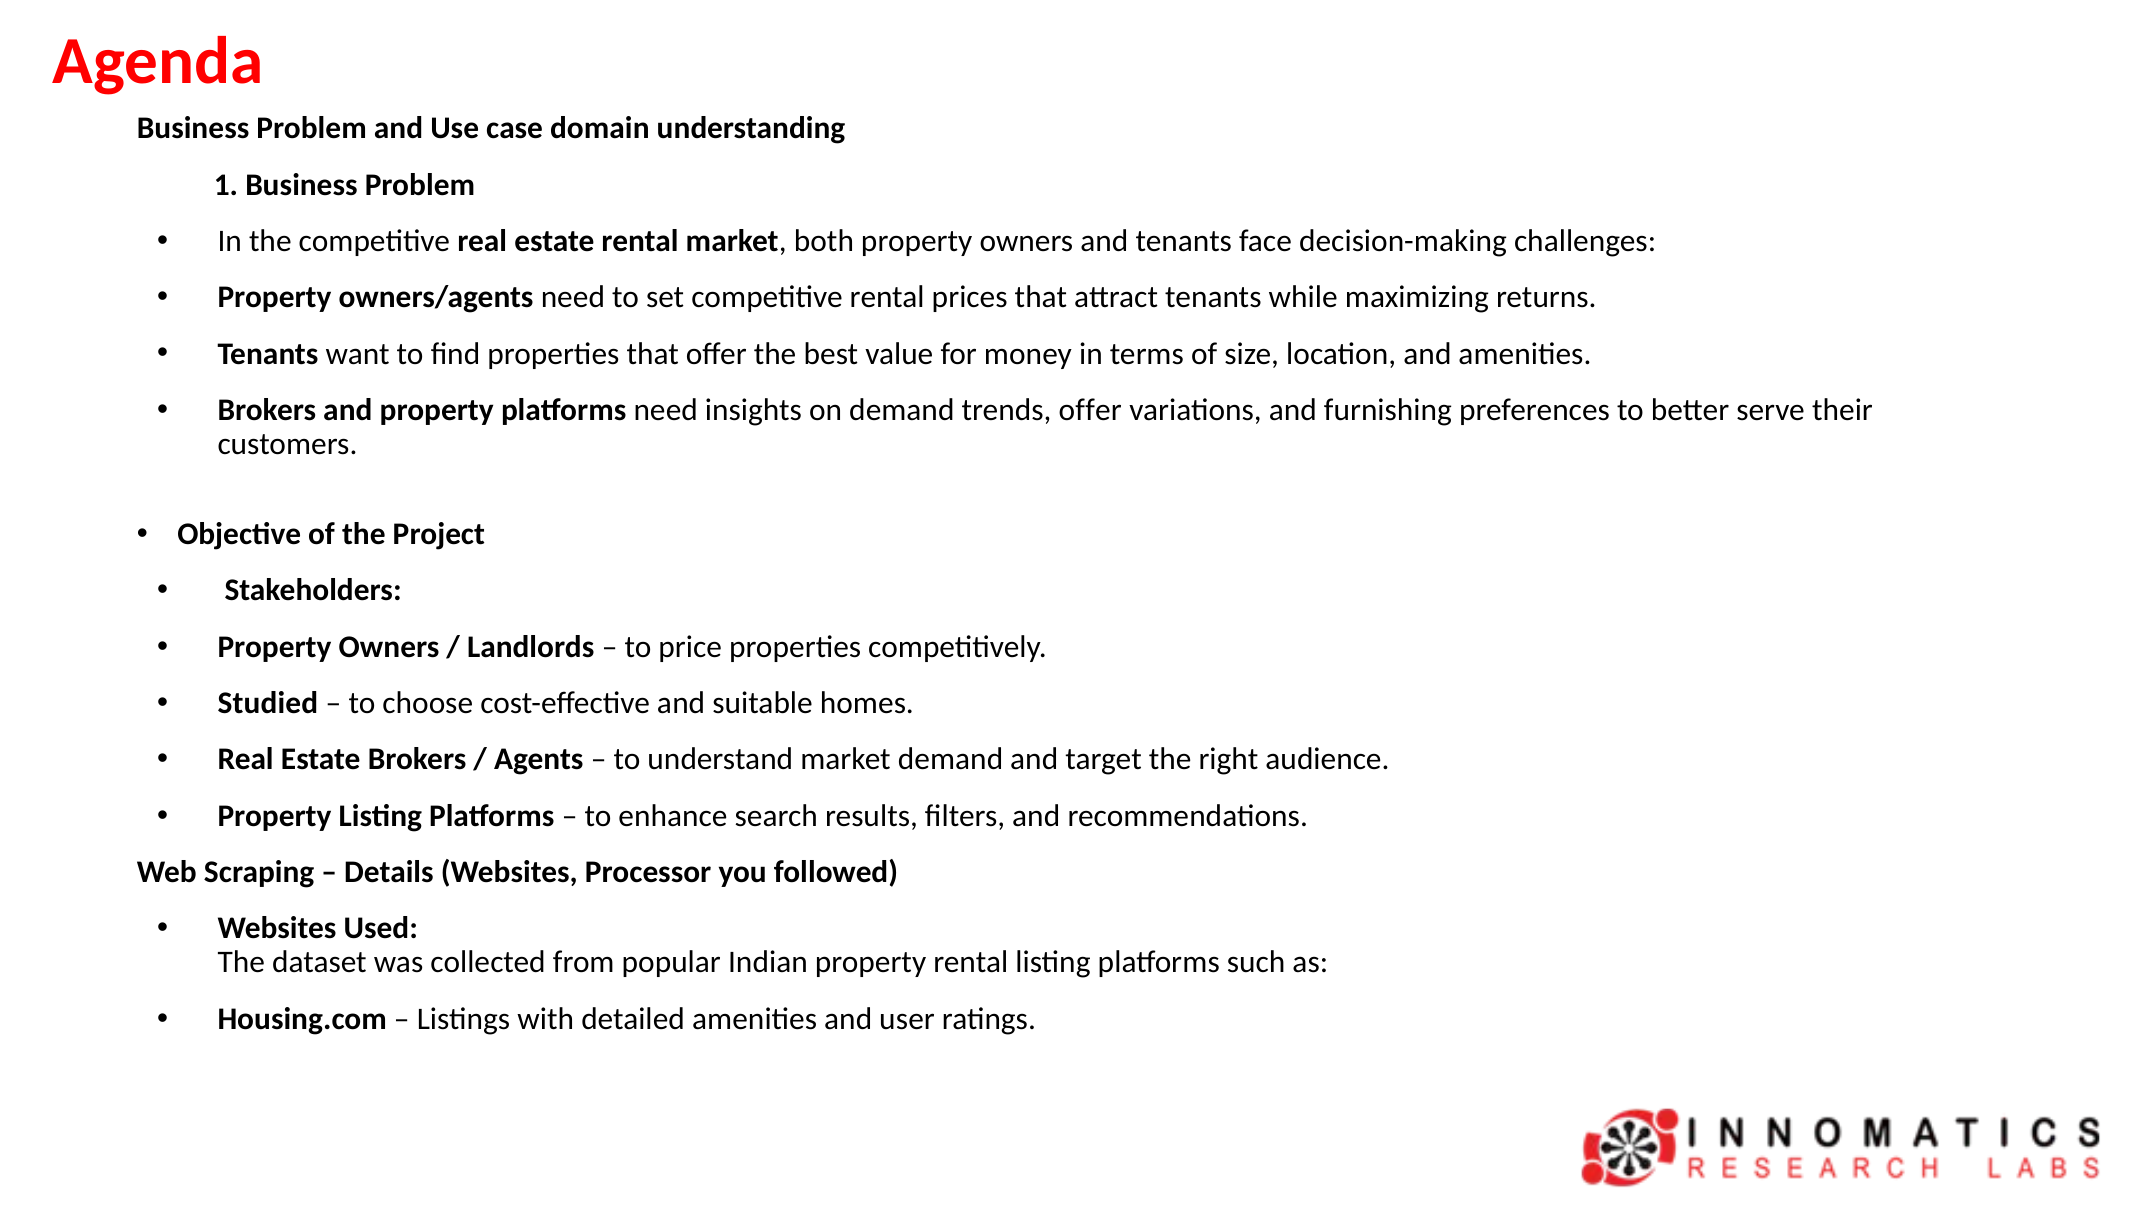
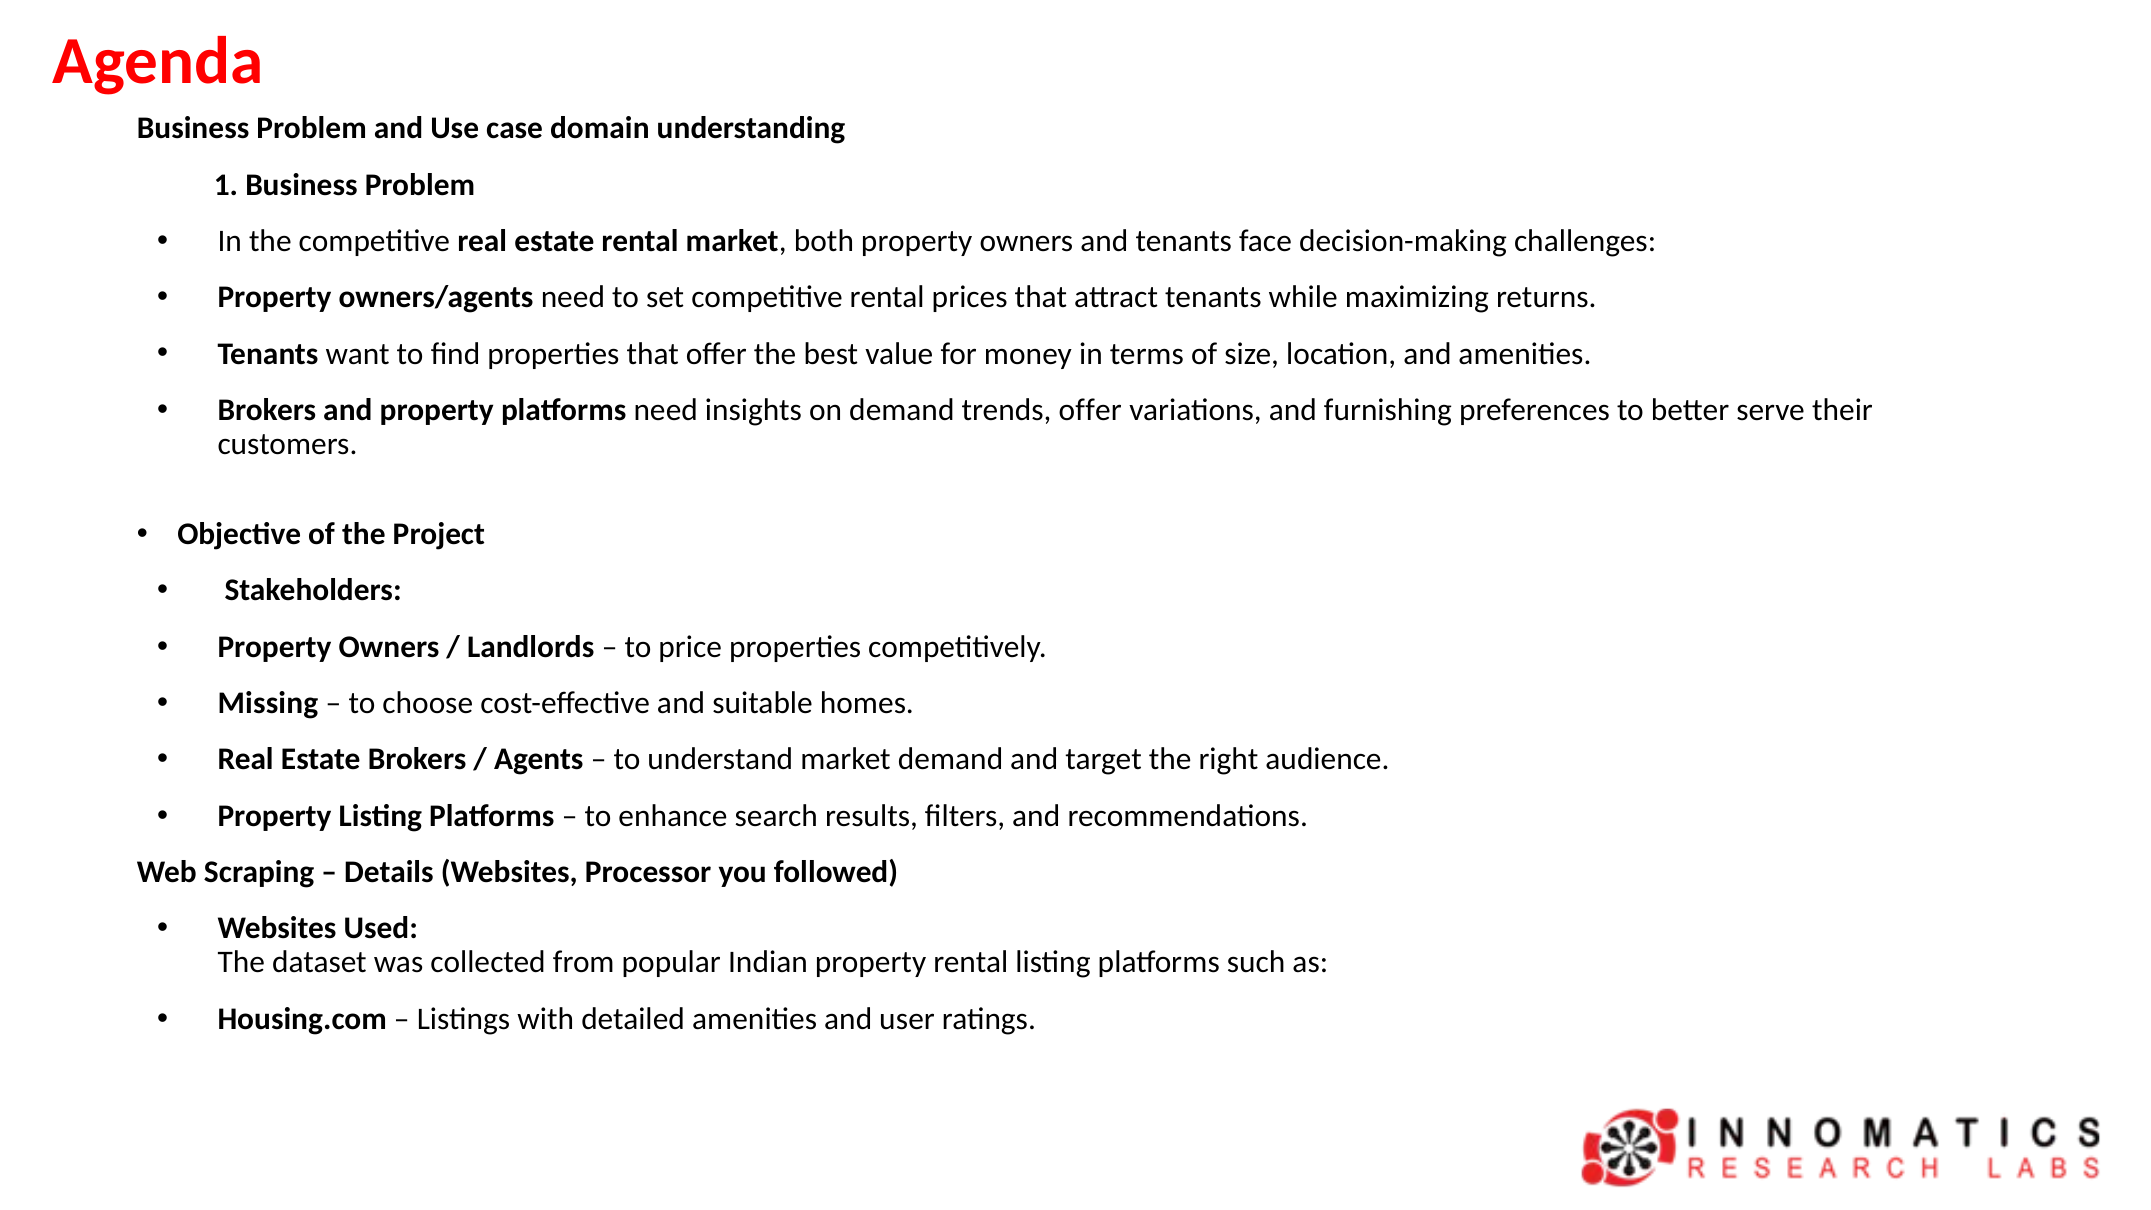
Studied: Studied -> Missing (268, 703)
